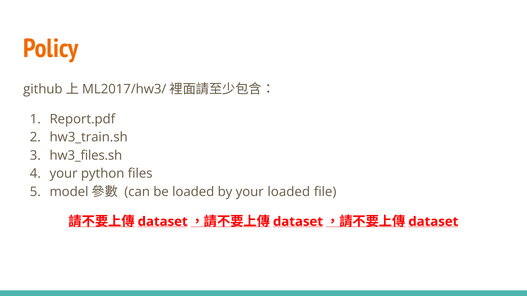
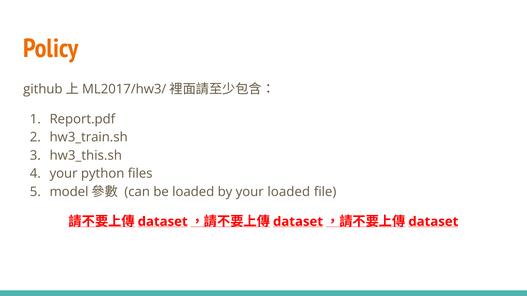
hw3_files.sh: hw3_files.sh -> hw3_this.sh (86, 156)
